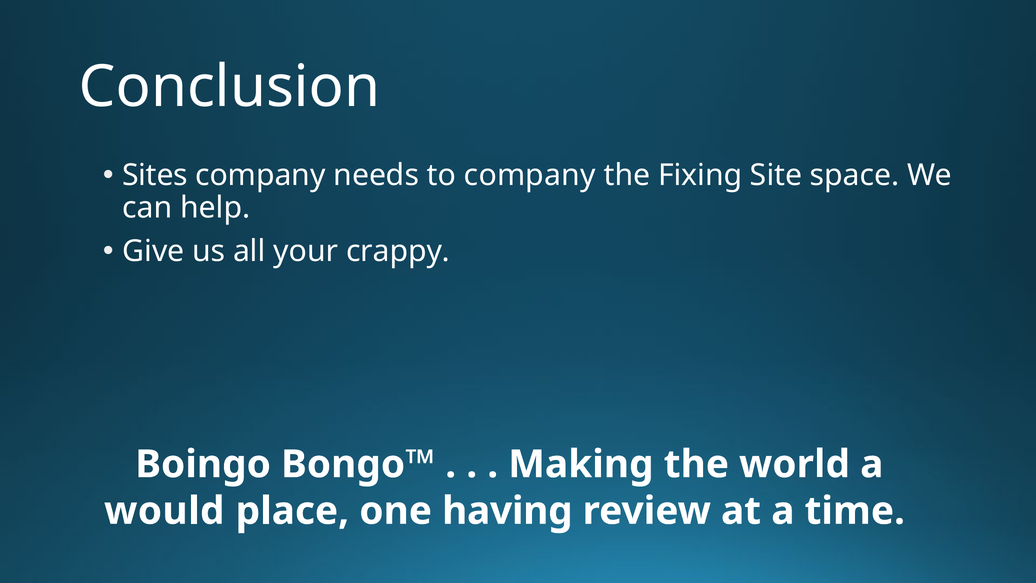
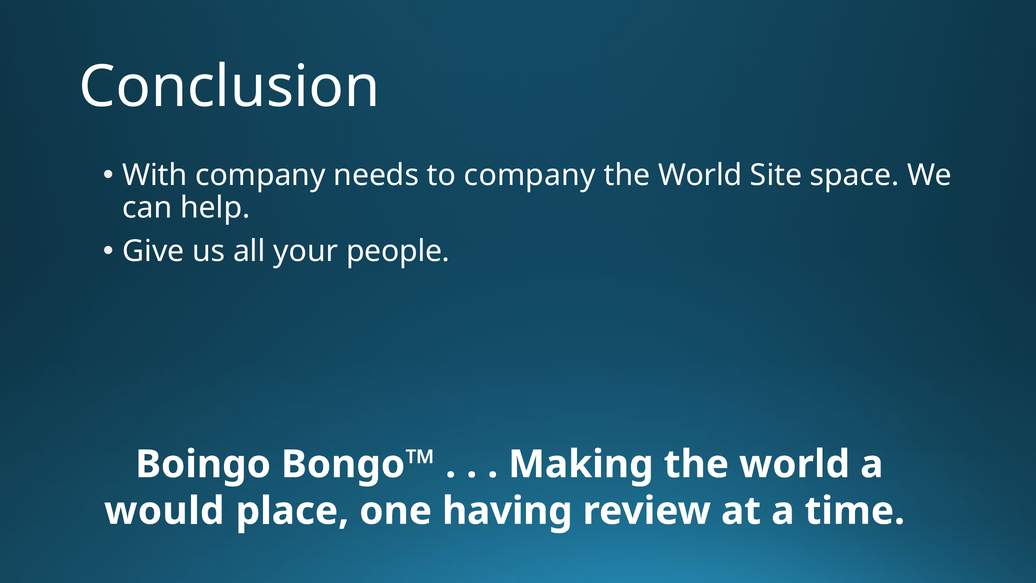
Sites: Sites -> With (155, 175)
Fixing: Fixing -> World (700, 175)
crappy: crappy -> people (398, 251)
